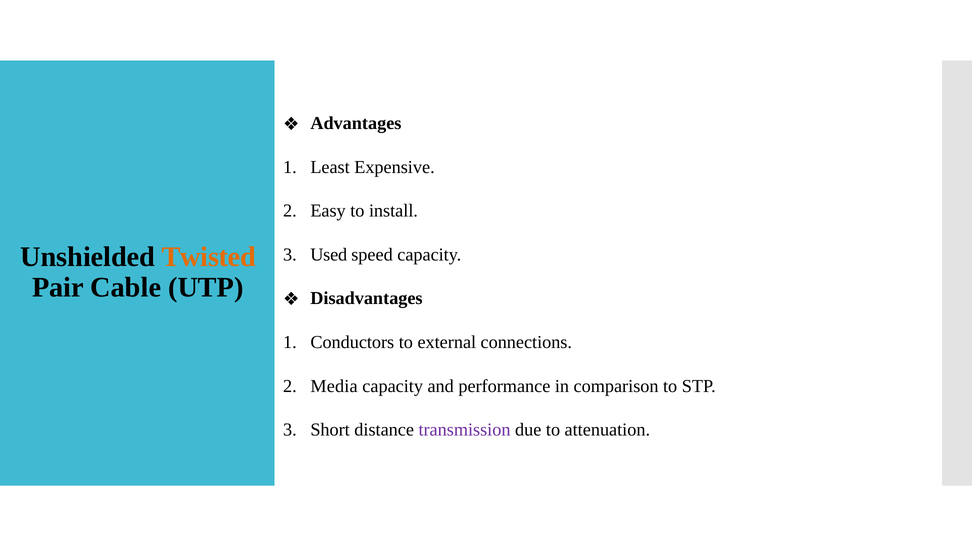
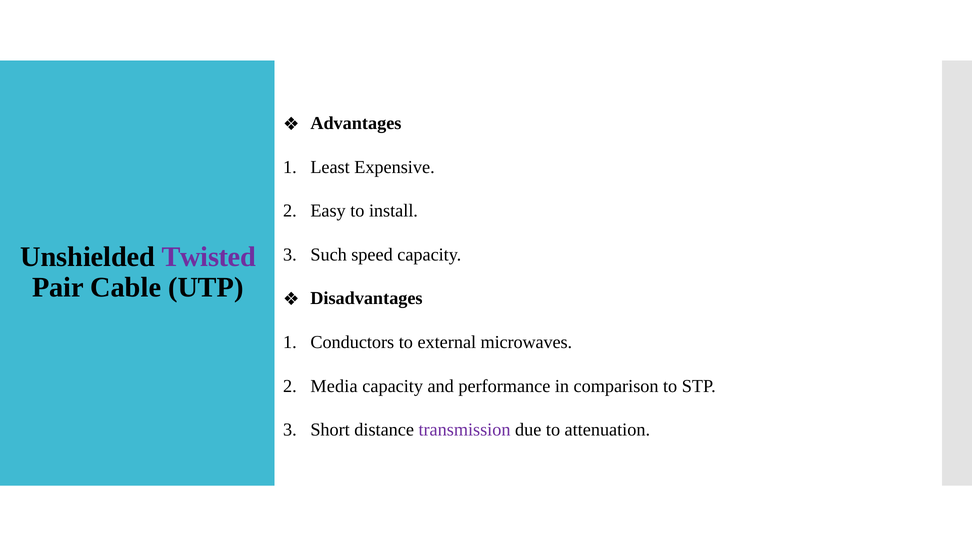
Twisted colour: orange -> purple (209, 257)
Used: Used -> Such (329, 255)
connections: connections -> microwaves (526, 342)
